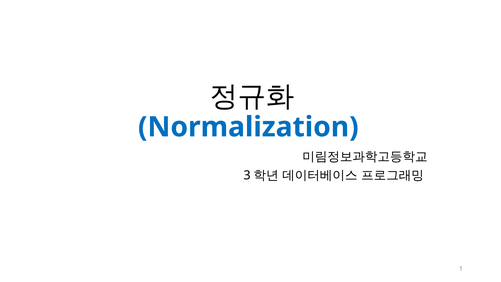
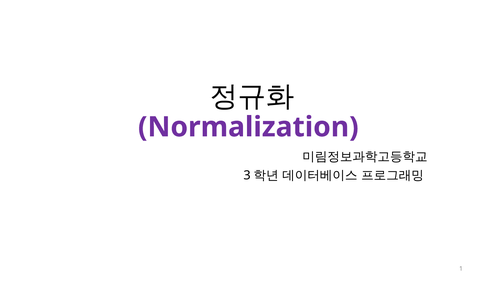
Normalization colour: blue -> purple (248, 127)
